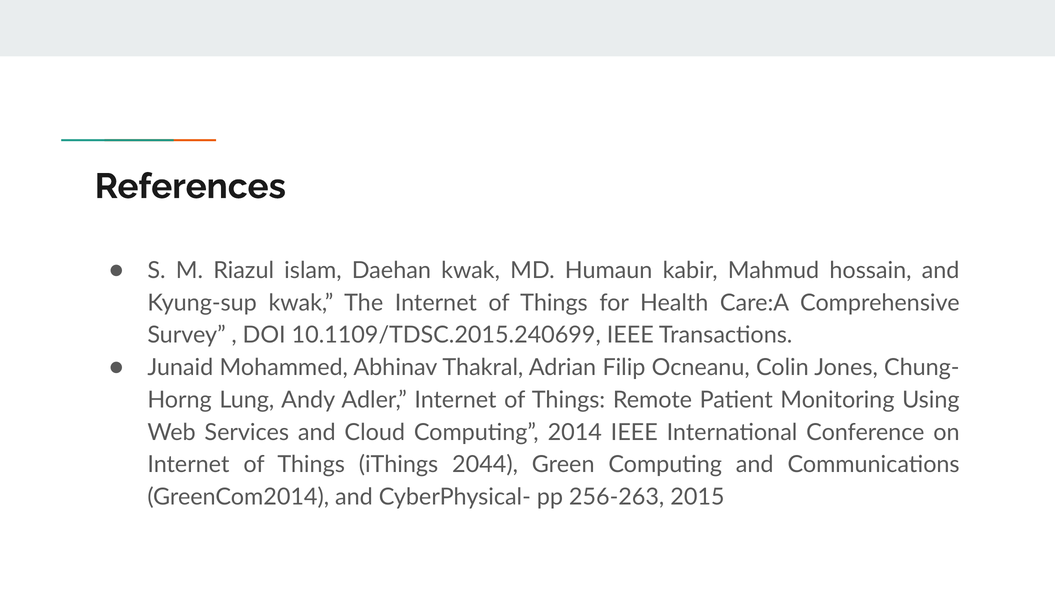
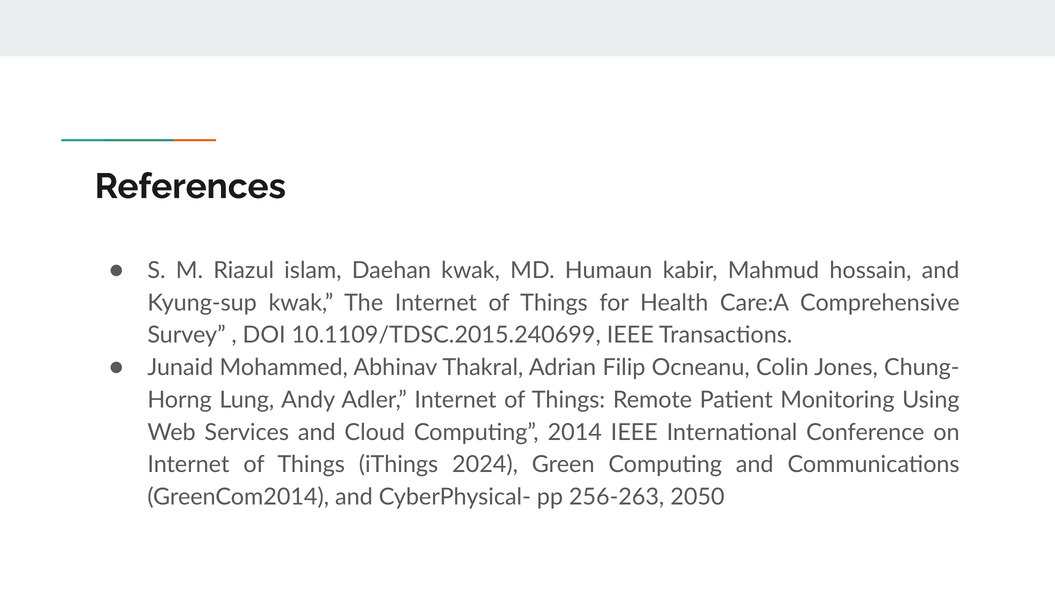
2044: 2044 -> 2024 (485, 464)
2015: 2015 -> 2050 (697, 497)
